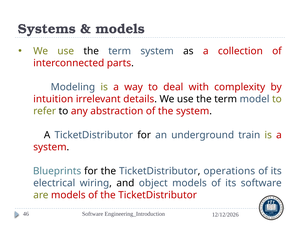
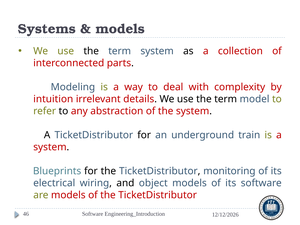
operations: operations -> monitoring (229, 171)
